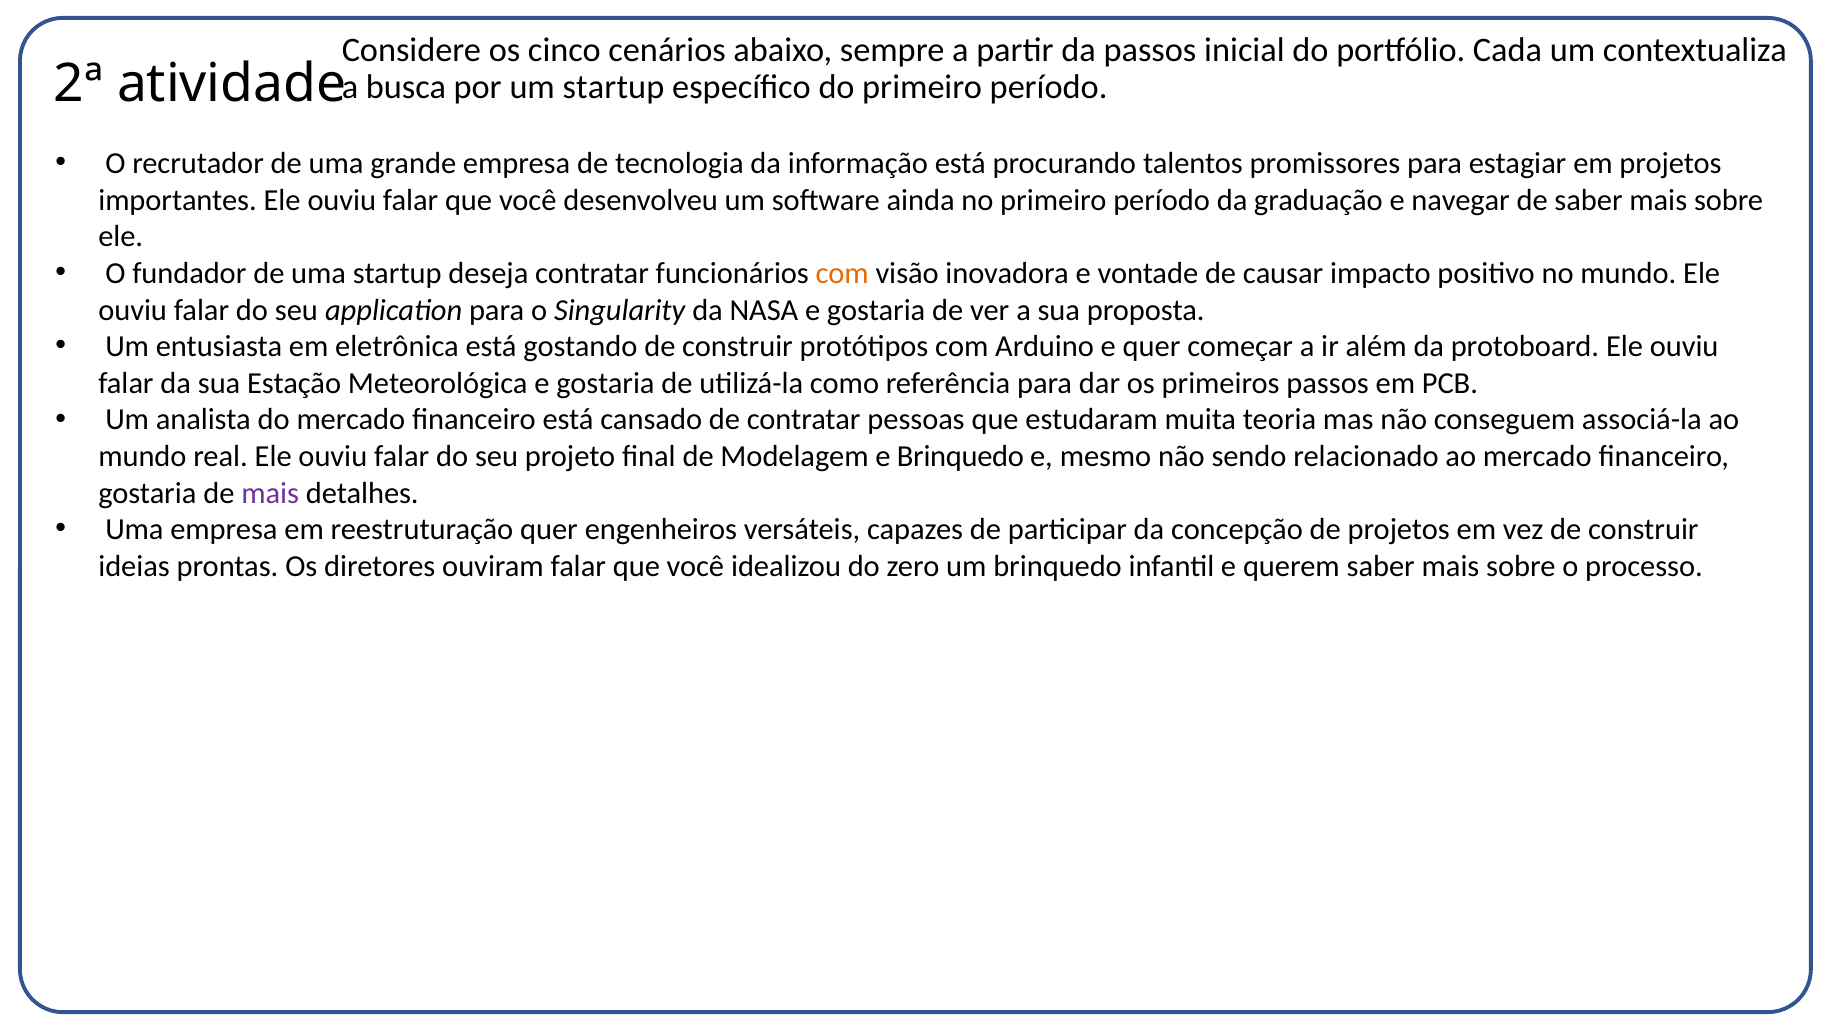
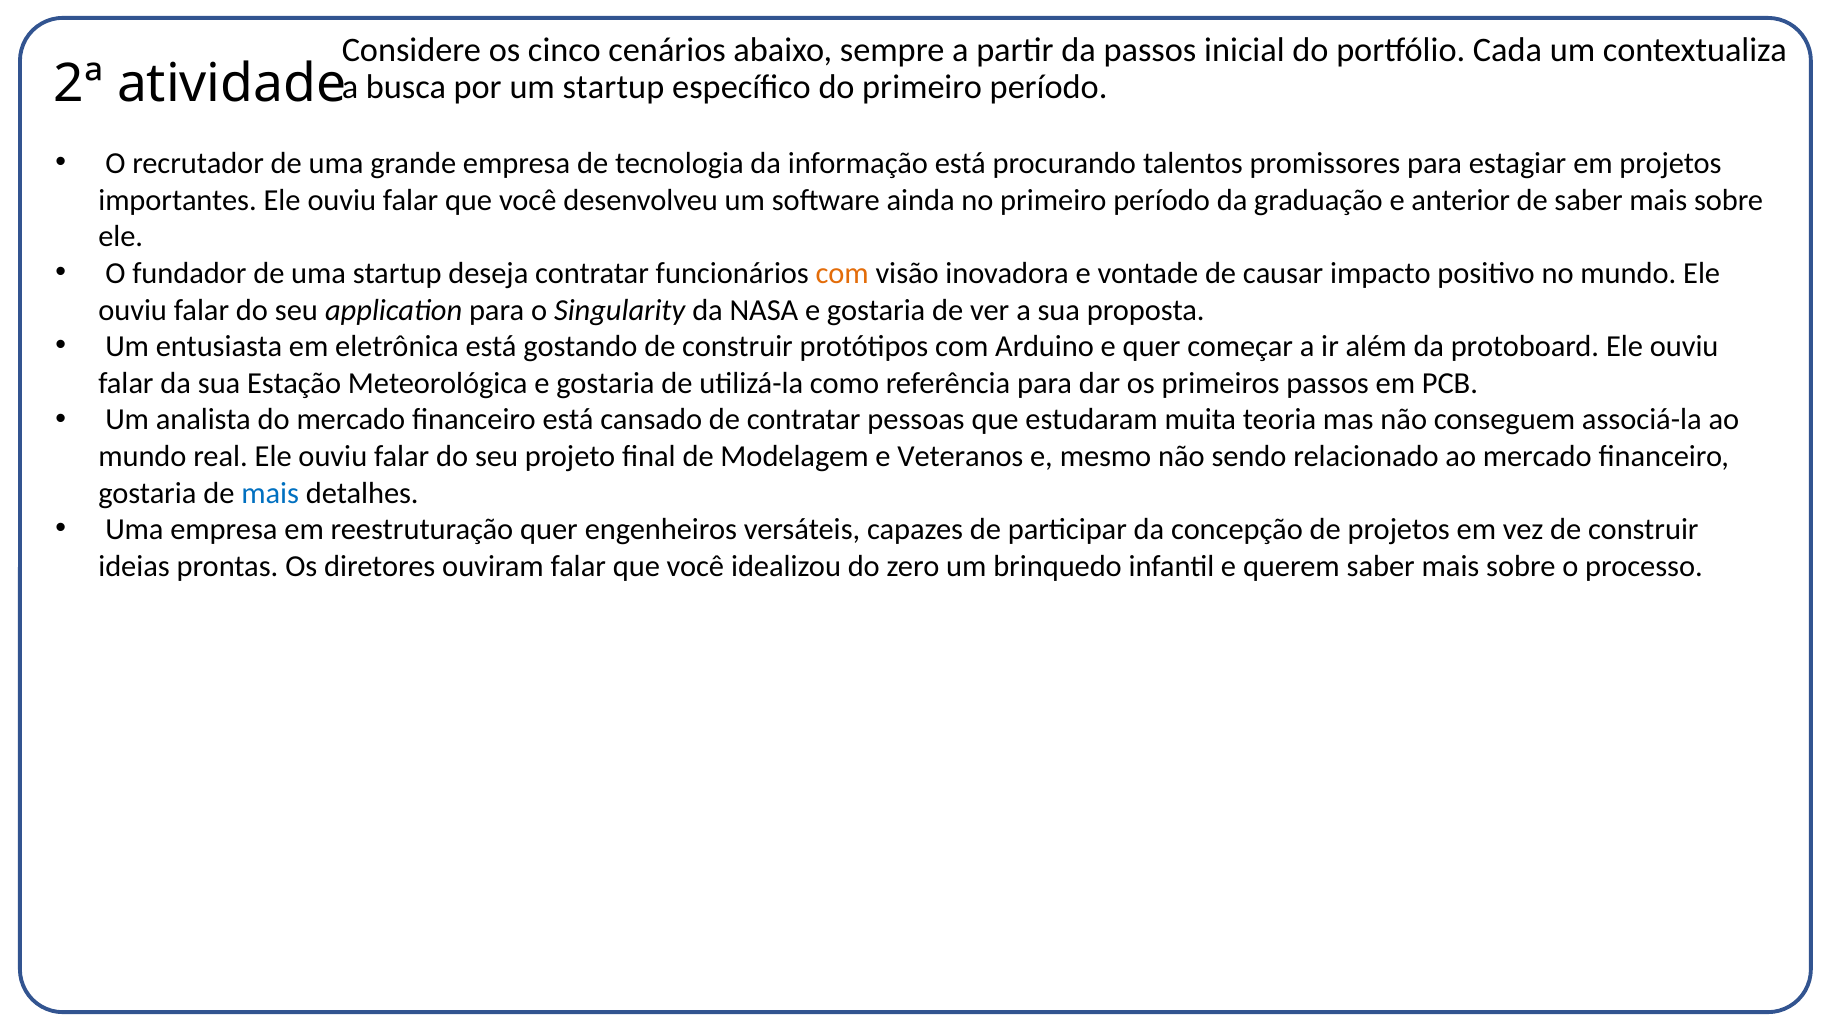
navegar: navegar -> anterior (1461, 200)
e Brinquedo: Brinquedo -> Veteranos (960, 456)
mais colour: purple -> blue (270, 493)
